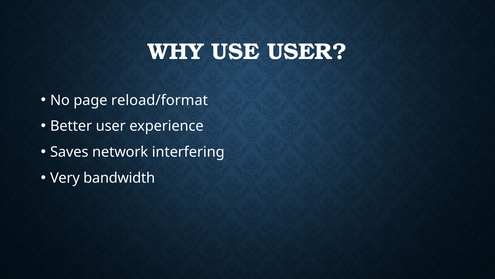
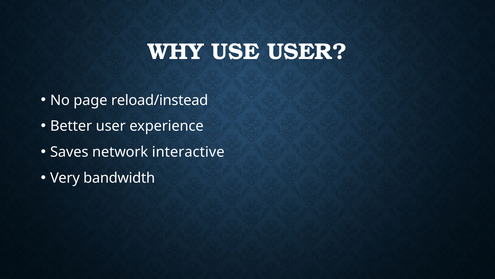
reload/format: reload/format -> reload/instead (160, 100)
interfering: interfering -> interactive (188, 152)
